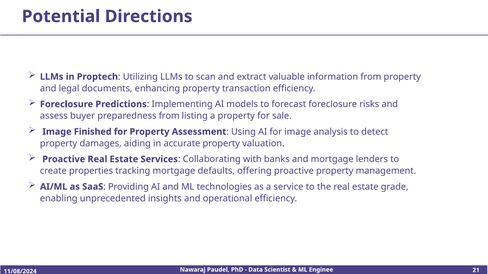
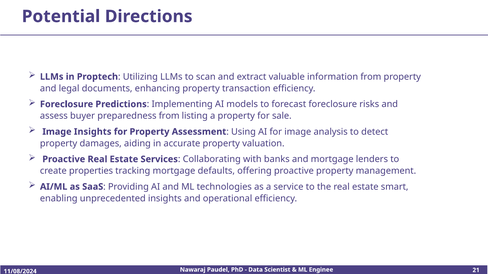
Image Finished: Finished -> Insights (93, 132)
grade: grade -> smart (395, 187)
